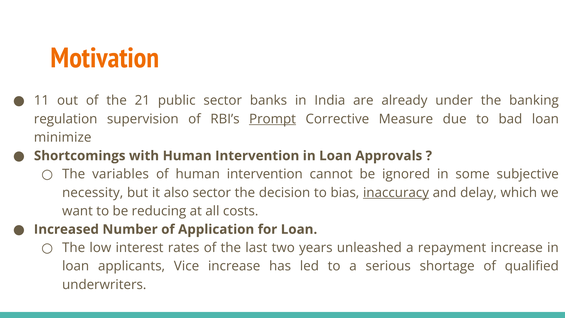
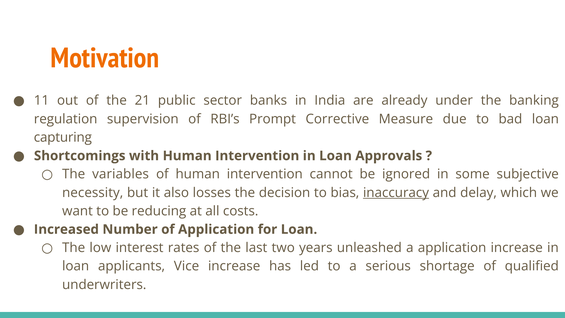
Prompt underline: present -> none (273, 119)
minimize: minimize -> capturing (63, 137)
also sector: sector -> losses (212, 193)
a repayment: repayment -> application (452, 248)
